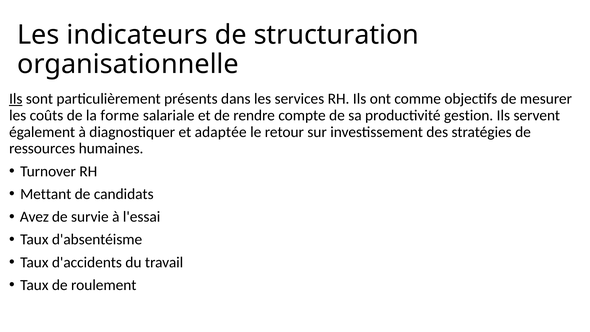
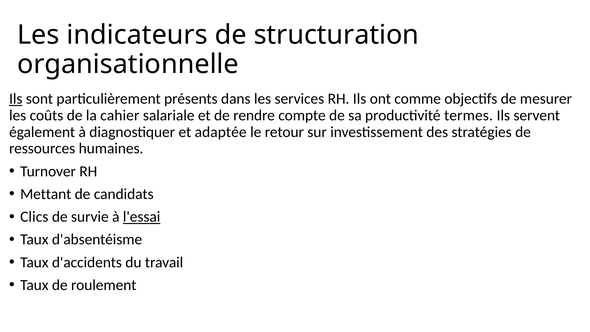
forme: forme -> cahier (120, 115)
gestion: gestion -> termes (468, 115)
Avez: Avez -> Clics (34, 217)
l'essai underline: none -> present (142, 217)
